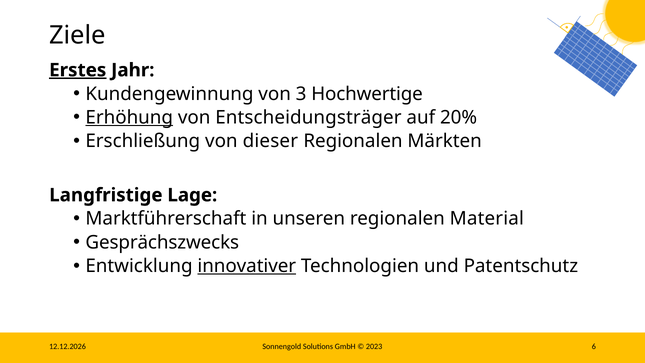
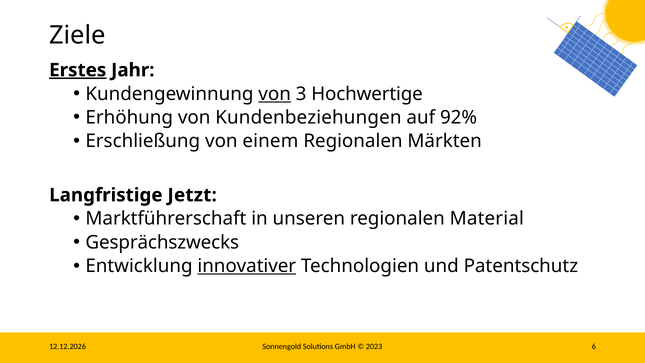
von underline: none -> present (275, 94)
Erhöhung underline: present -> none (129, 117)
Entscheidungsträger: Entscheidungsträger -> Kundenbeziehungen (308, 117)
20%: 20% -> 92% (459, 117)
dieser: dieser -> einem (270, 141)
Lage: Lage -> Jetzt (192, 195)
